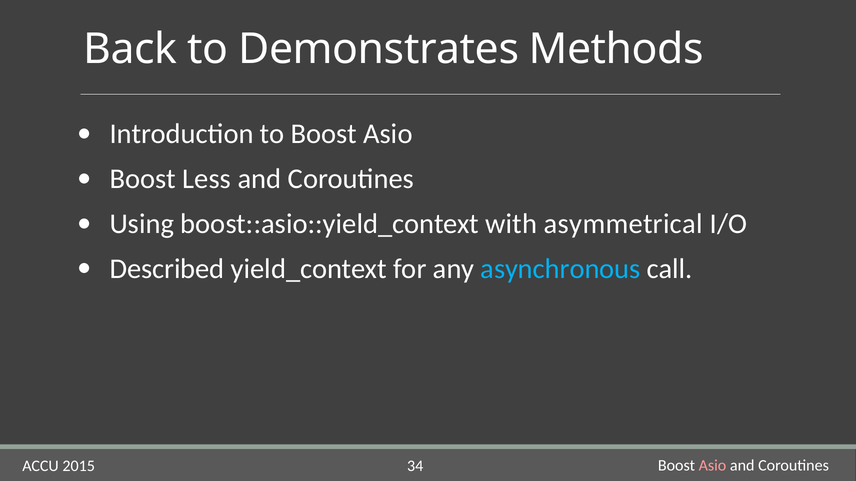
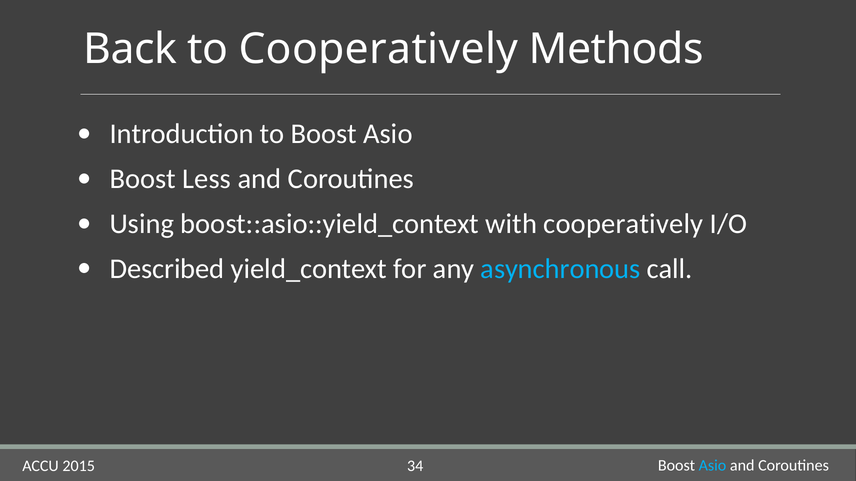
to Demonstrates: Demonstrates -> Cooperatively (378, 49)
with asymmetrical: asymmetrical -> cooperatively (623, 224)
Asio colour: pink -> light blue (712, 466)
